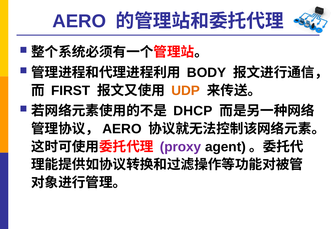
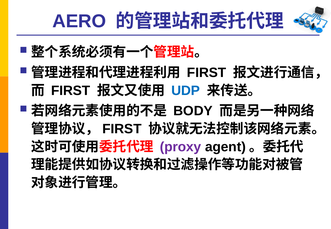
BODY: BODY -> FIRST (207, 73)
UDP colour: orange -> blue (186, 91)
DHCP: DHCP -> BODY (193, 111)
AERO: AERO -> FIRST (122, 129)
